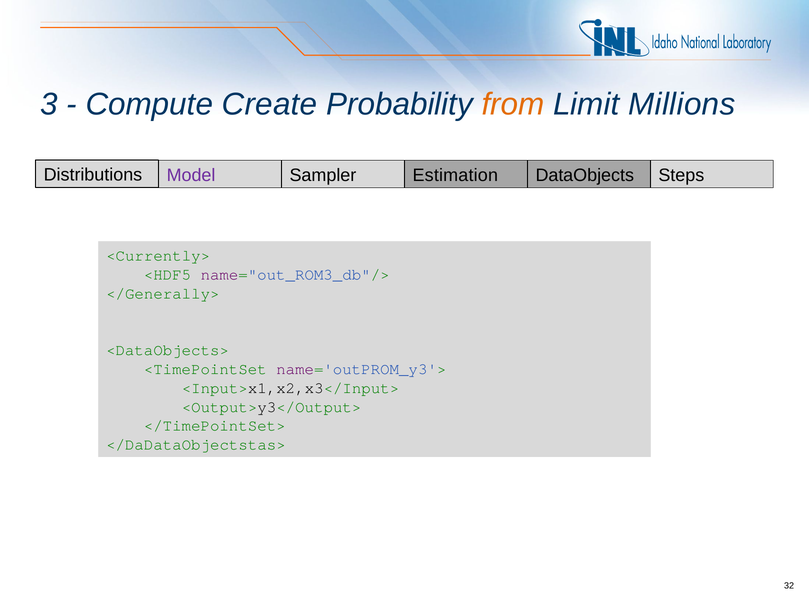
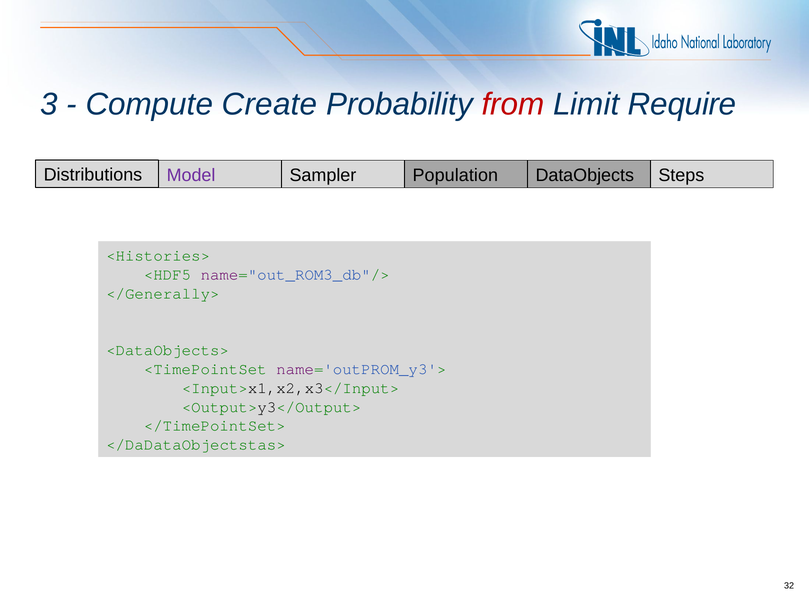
from colour: orange -> red (513, 104)
Millions: Millions -> Require (682, 104)
Estimation: Estimation -> Population (455, 175)
<Currently>: <Currently> -> <Histories> (158, 256)
